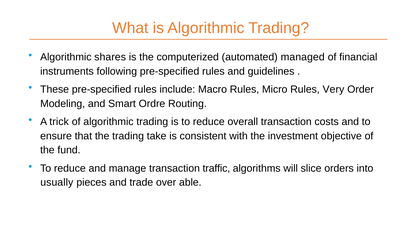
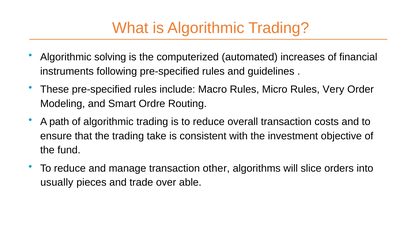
shares: shares -> solving (110, 57)
managed: managed -> increases (303, 57)
trick: trick -> path (59, 121)
traffic: traffic -> other (216, 168)
